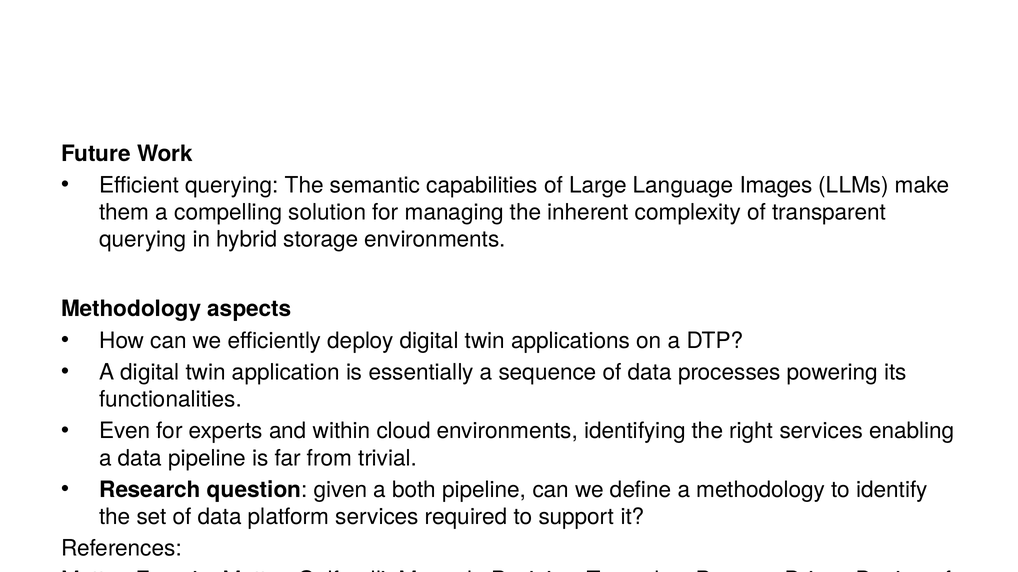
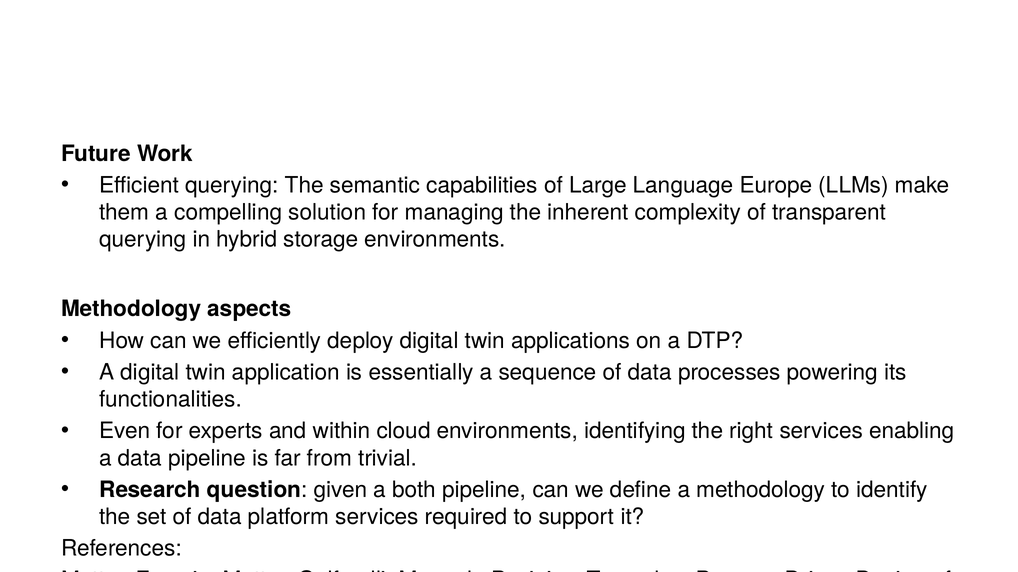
Images: Images -> Europe (776, 186)
